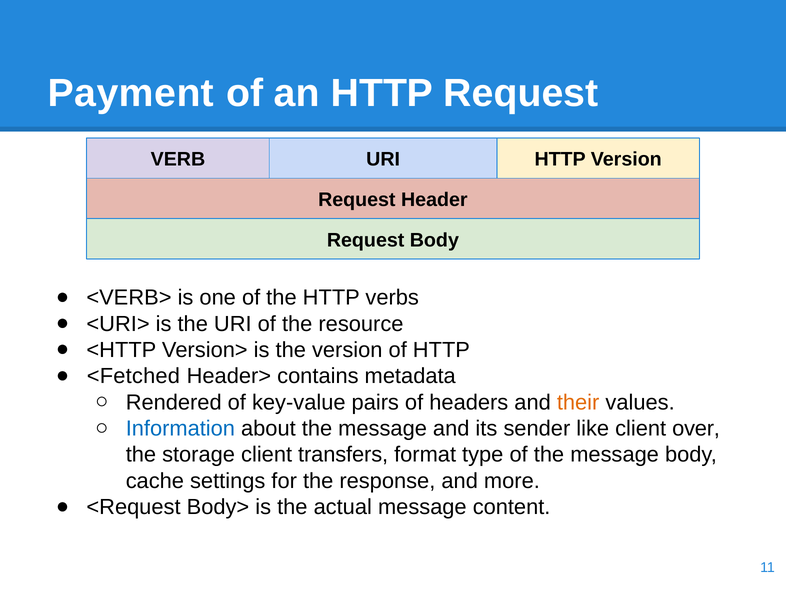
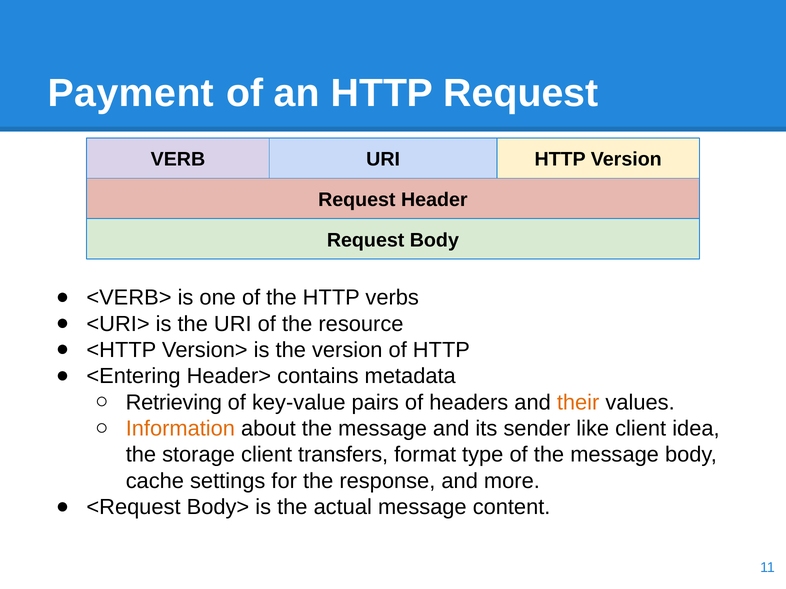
<Fetched: <Fetched -> <Entering (134, 377)
Rendered: Rendered -> Retrieving (174, 403)
Information colour: blue -> orange (180, 429)
over: over -> idea (696, 429)
